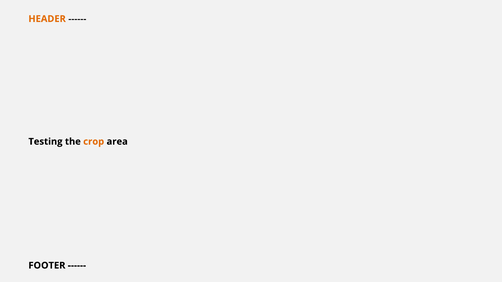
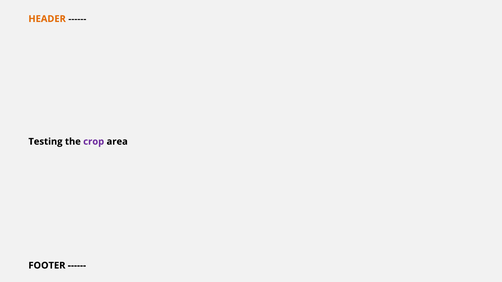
crop colour: orange -> purple (94, 142)
